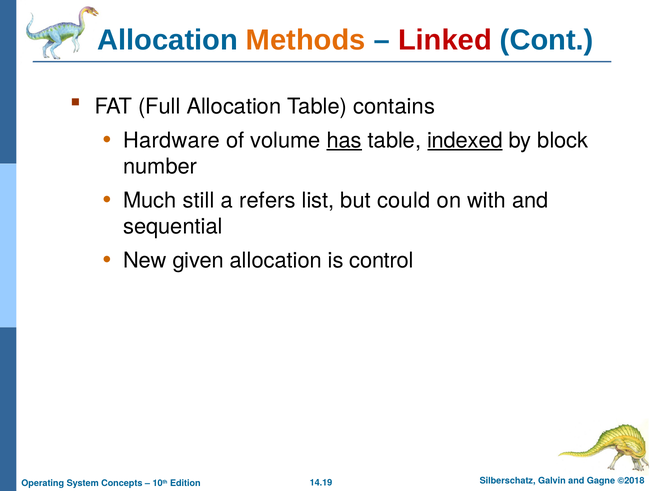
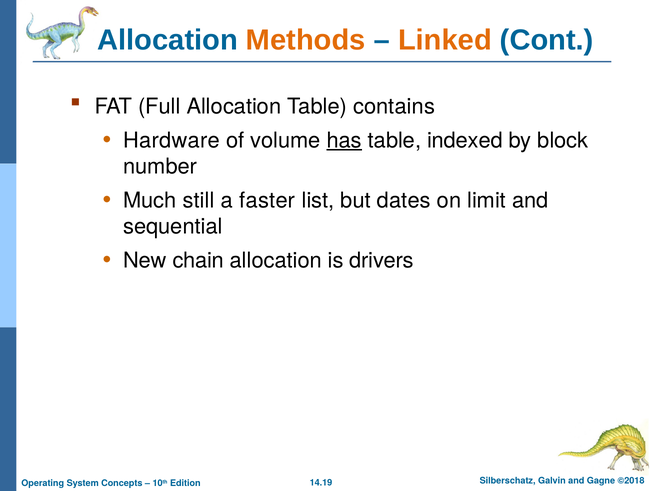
Linked colour: red -> orange (445, 40)
indexed underline: present -> none (465, 140)
refers: refers -> faster (267, 200)
could: could -> dates (404, 200)
with: with -> limit (487, 200)
given: given -> chain (198, 260)
control: control -> drivers (382, 260)
